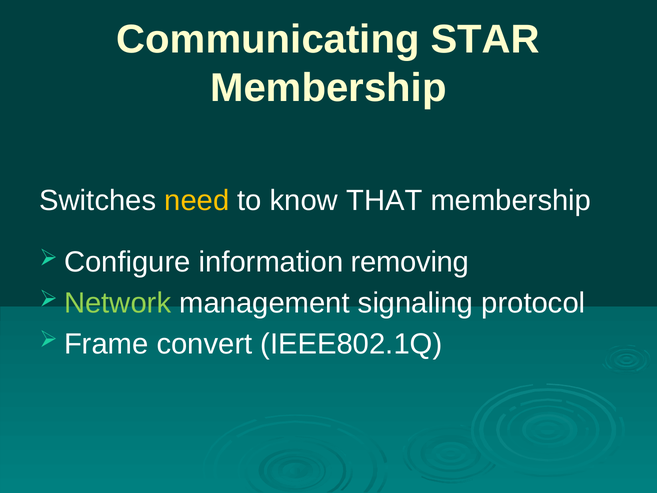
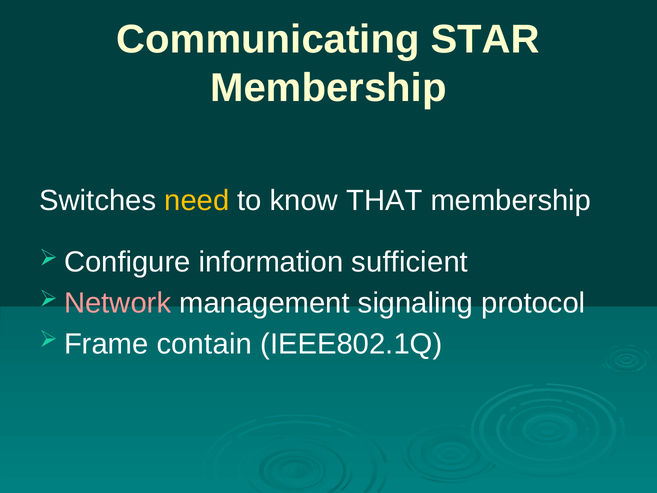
removing: removing -> sufficient (410, 262)
Network colour: light green -> pink (118, 303)
convert: convert -> contain (204, 344)
